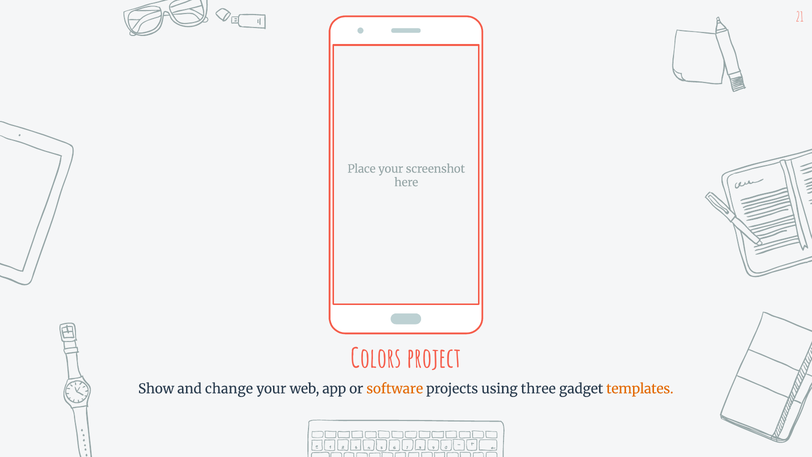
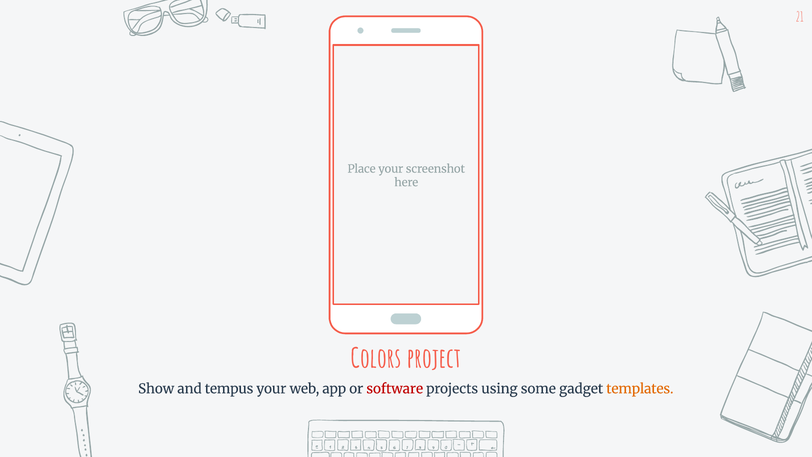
change: change -> tempus (229, 389)
software colour: orange -> red (395, 389)
three: three -> some (538, 389)
